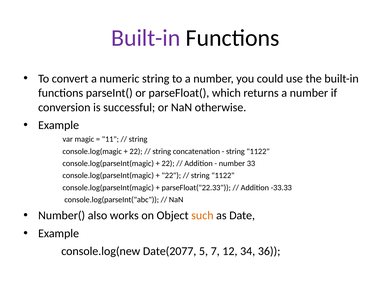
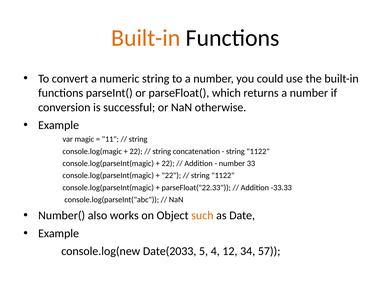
Built-in colour: purple -> orange (146, 38)
Date(2077: Date(2077 -> Date(2033 (170, 251)
7: 7 -> 4 (215, 251)
36: 36 -> 57 (269, 251)
